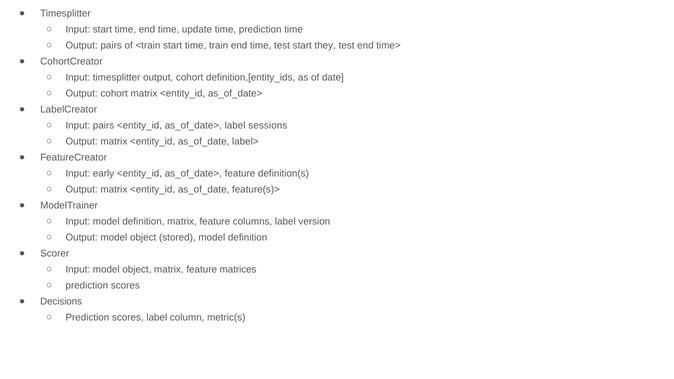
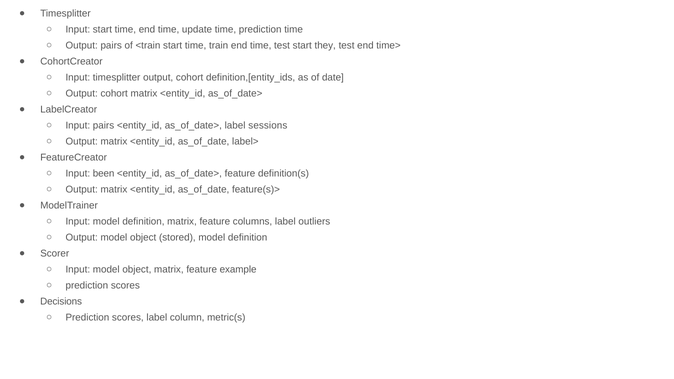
early: early -> been (104, 174)
version: version -> outliers (314, 222)
matrices: matrices -> example (238, 270)
